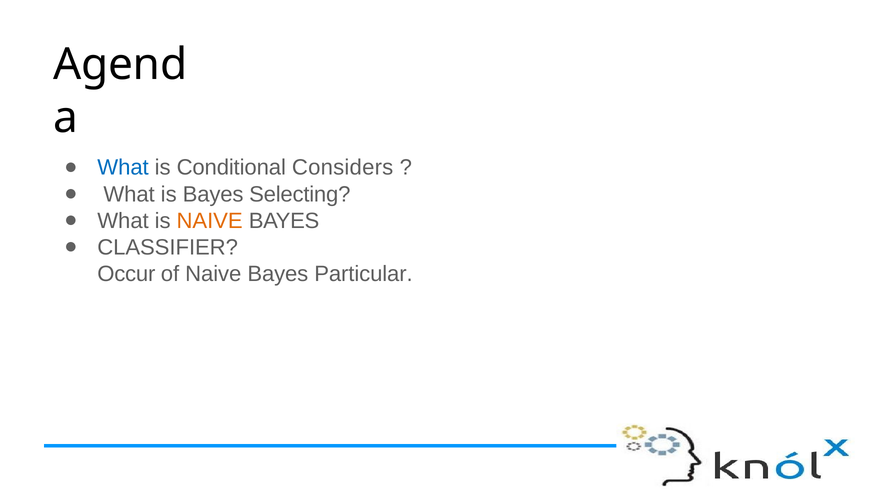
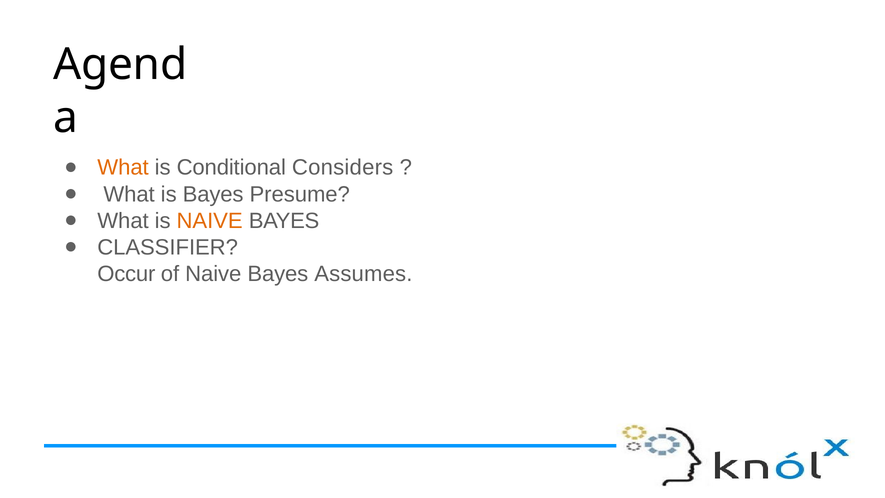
What colour: blue -> orange (123, 168)
Selecting: Selecting -> Presume (300, 194)
Particular: Particular -> Assumes (363, 274)
